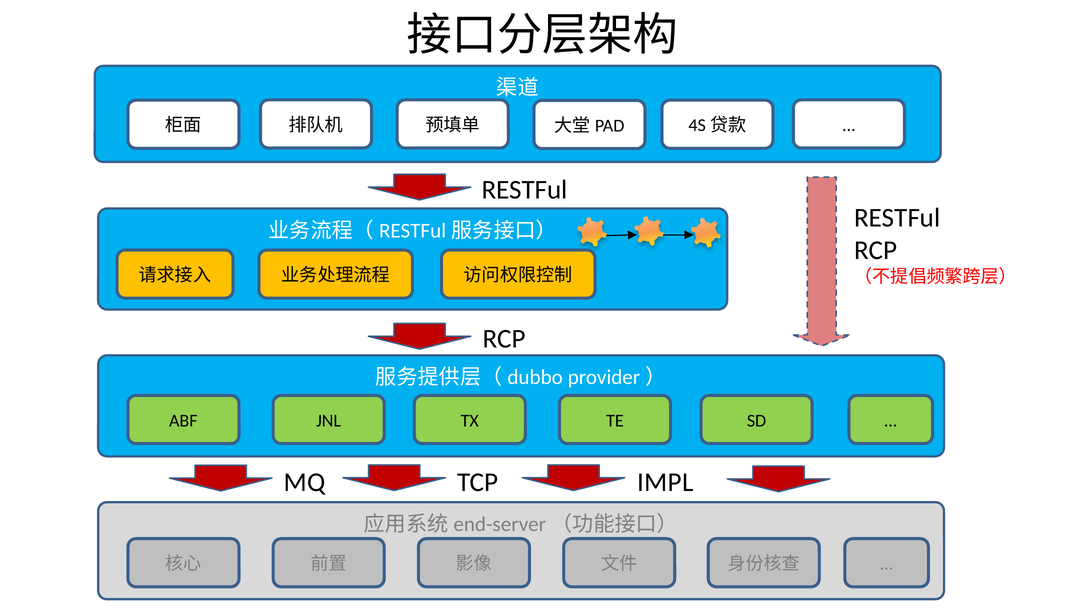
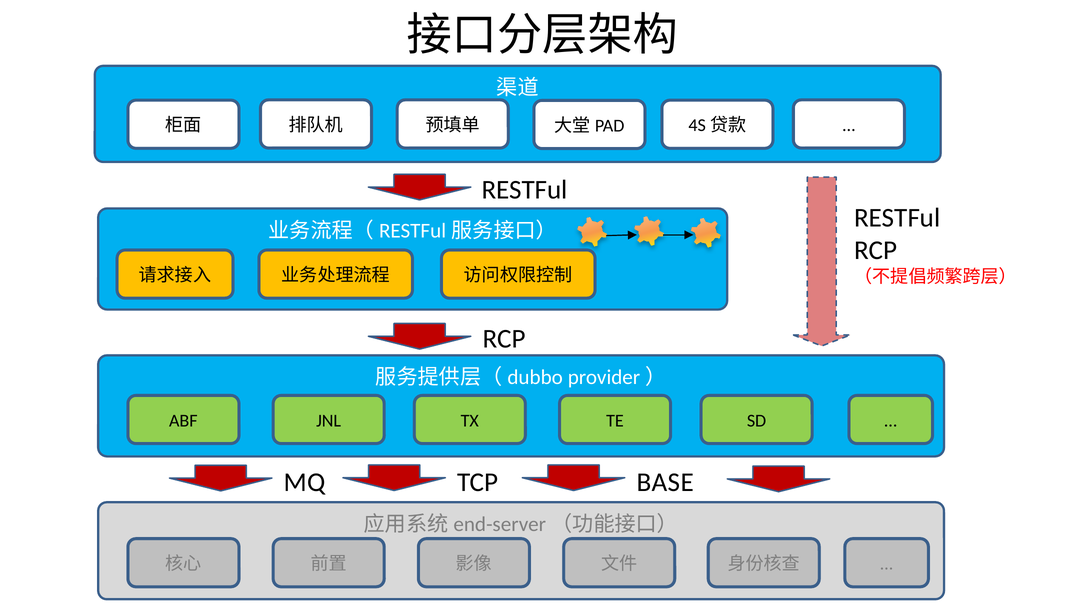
IMPL: IMPL -> BASE (665, 482)
